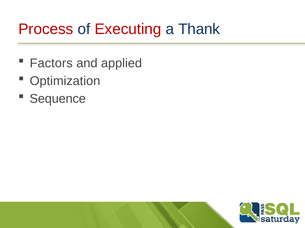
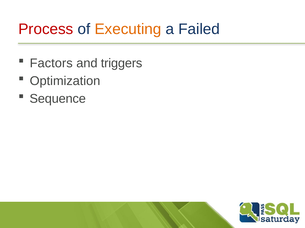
Executing colour: red -> orange (128, 29)
Thank: Thank -> Failed (199, 29)
applied: applied -> triggers (122, 63)
